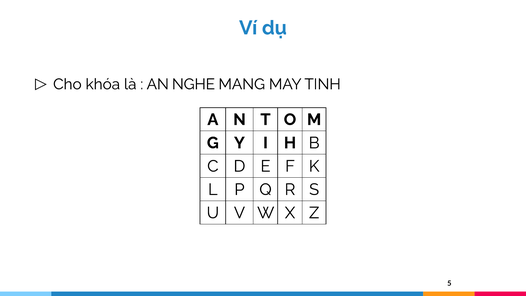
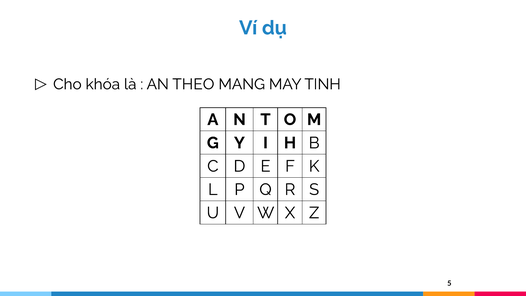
NGHE: NGHE -> THEO (193, 84)
